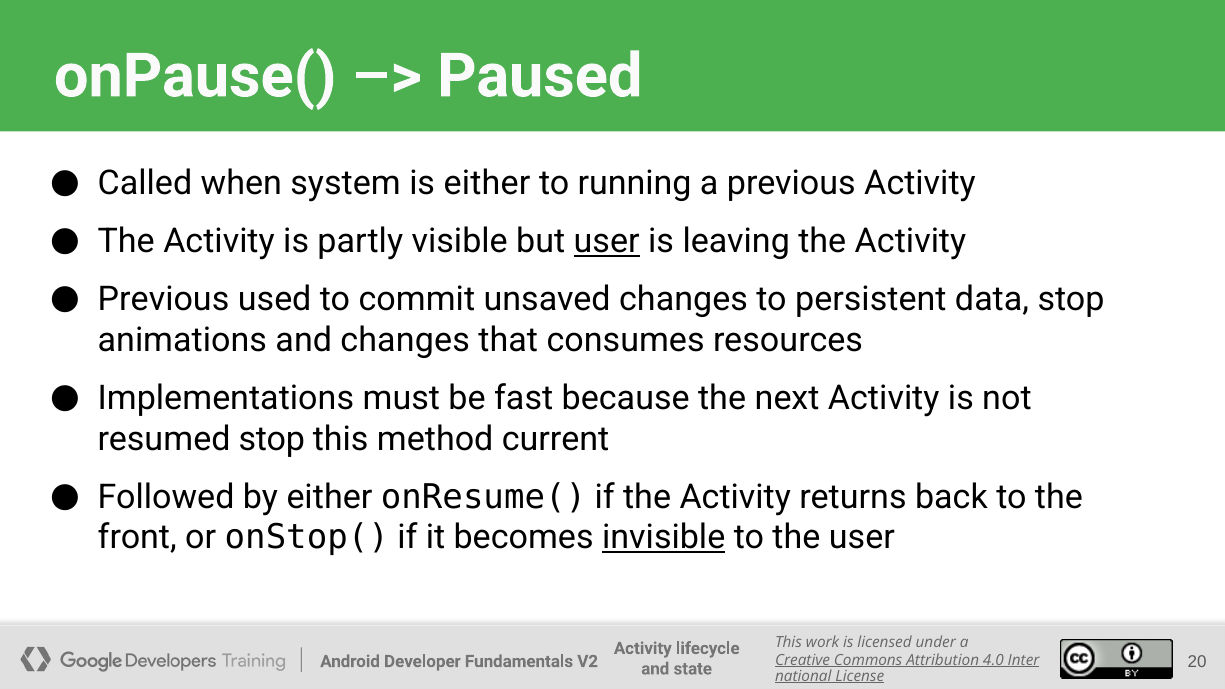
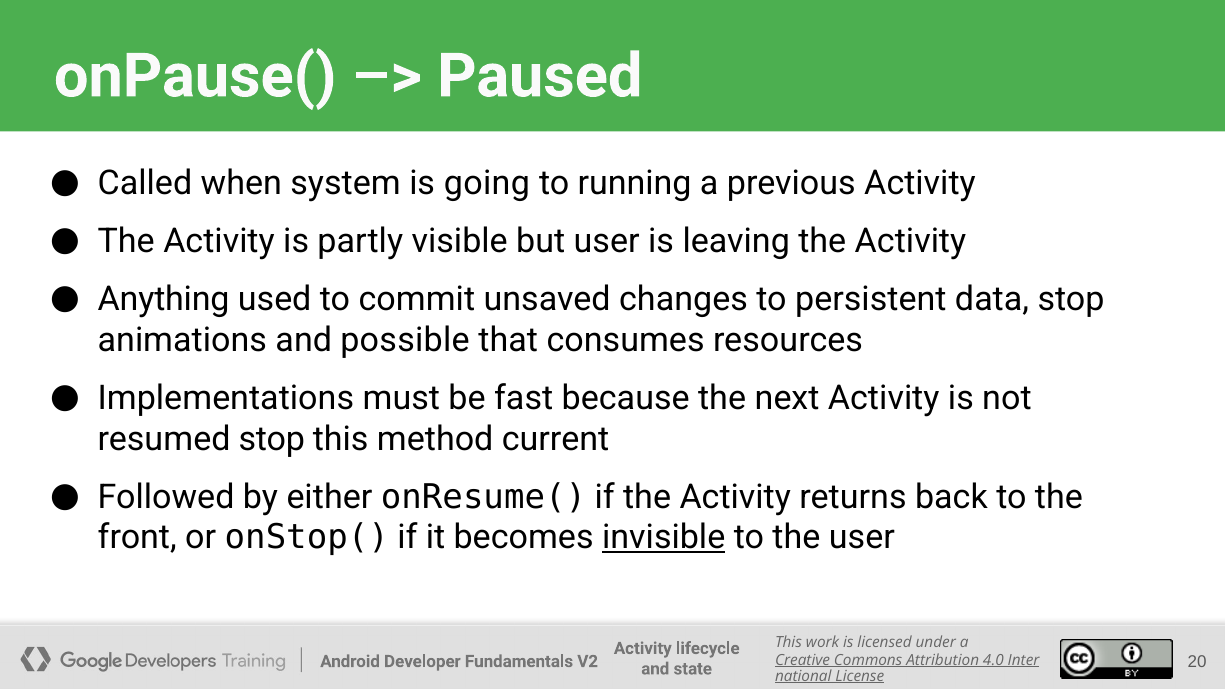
is either: either -> going (487, 184)
user underline: present -> none (607, 242)
Previous: Previous -> Anything (164, 299)
and changes: changes -> possible (405, 340)
